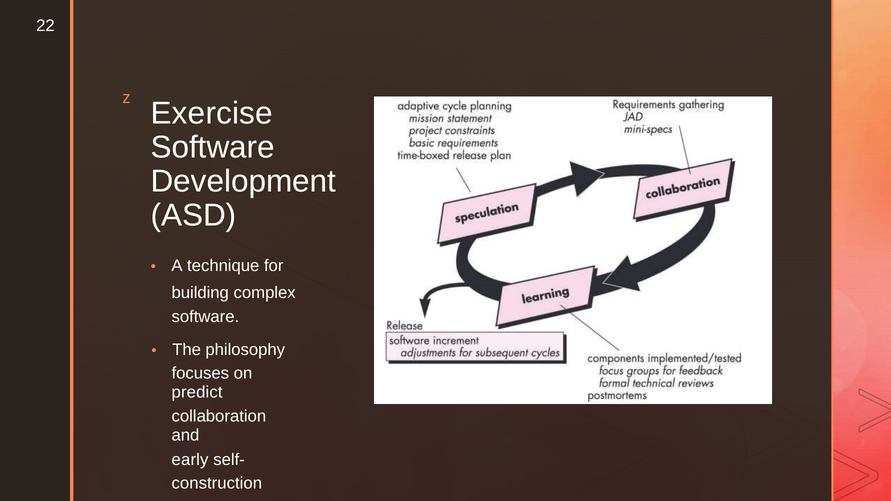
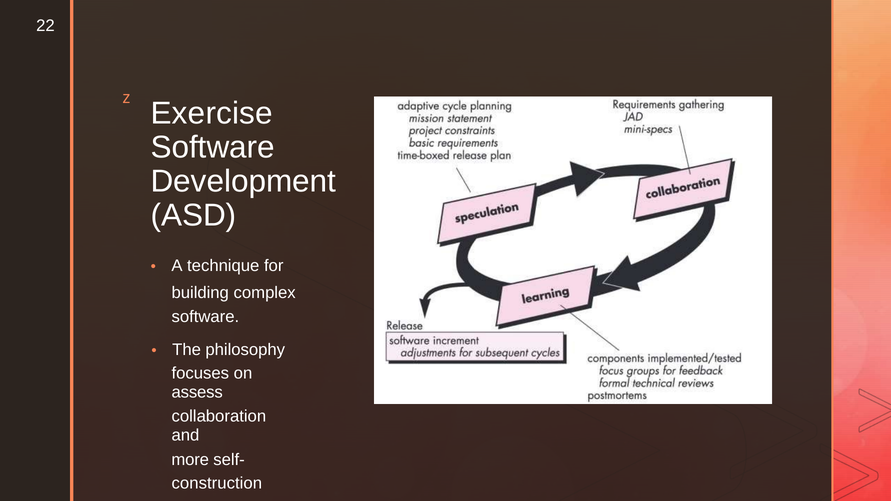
predict: predict -> assess (197, 392)
early: early -> more (190, 460)
